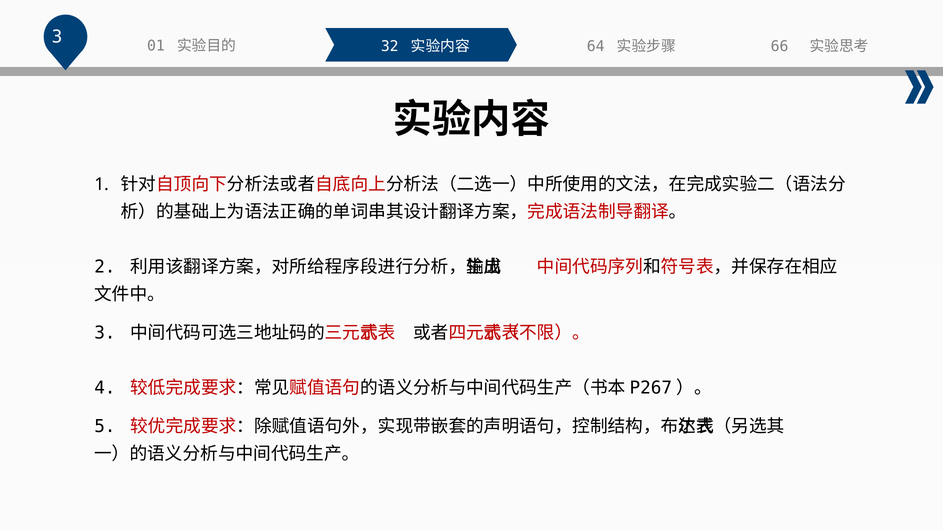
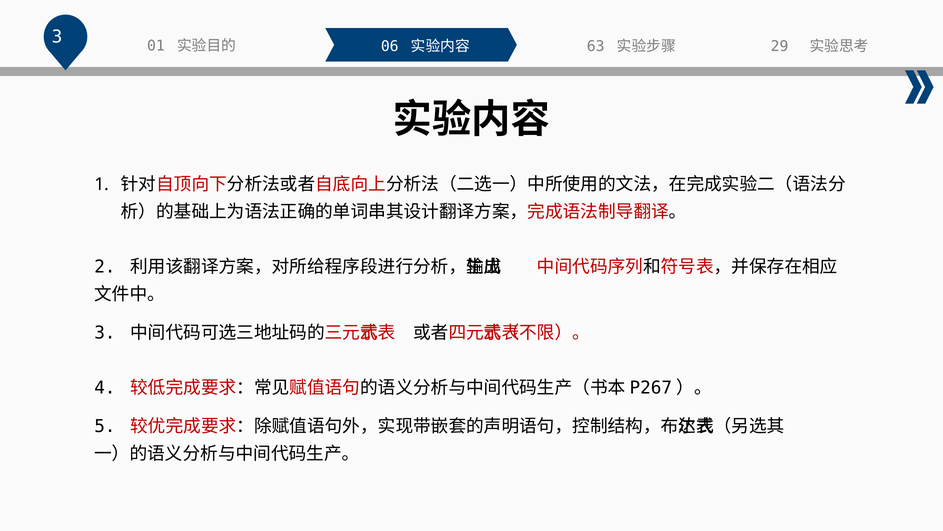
66: 66 -> 29 (780, 46)
32: 32 -> 06 (390, 46)
64: 64 -> 63 (596, 46)
